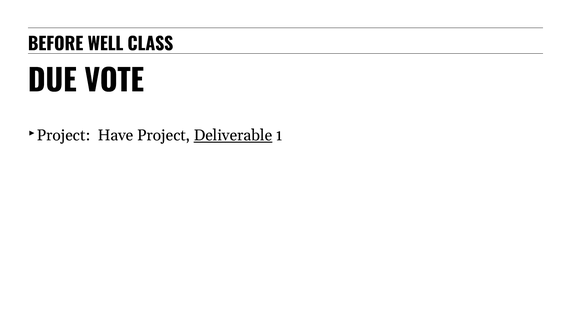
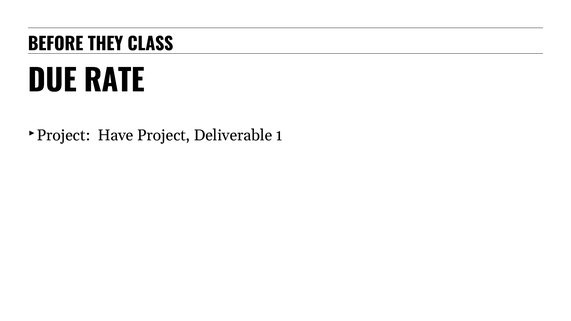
WELL: WELL -> THEY (105, 44)
VOTE: VOTE -> RATE (114, 81)
Deliverable underline: present -> none (233, 135)
